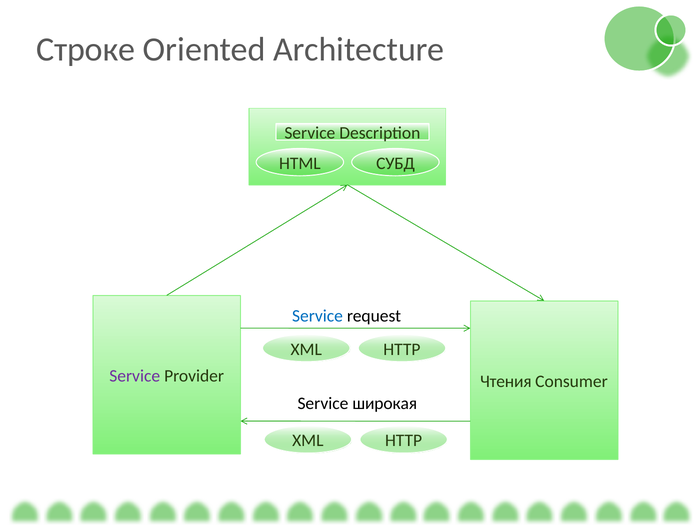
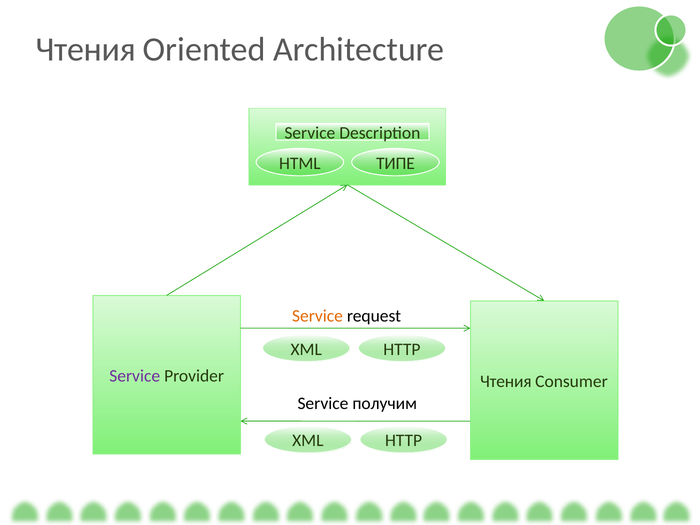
Строке: Строке -> Чтения (86, 50)
СУБД: СУБД -> ТИПЕ (395, 163)
Service colour: blue -> orange (317, 316)
широкая: широкая -> получим (385, 403)
